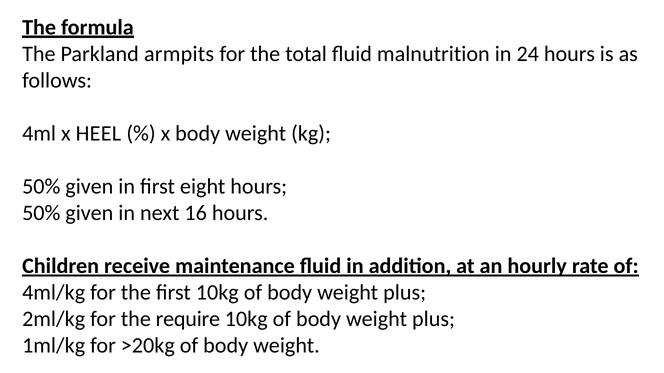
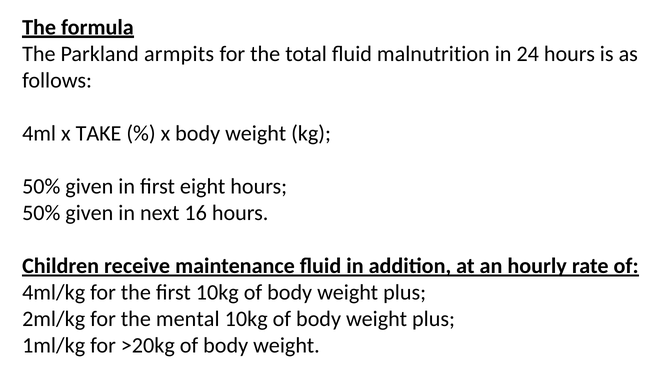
HEEL: HEEL -> TAKE (99, 134)
require: require -> mental (188, 320)
